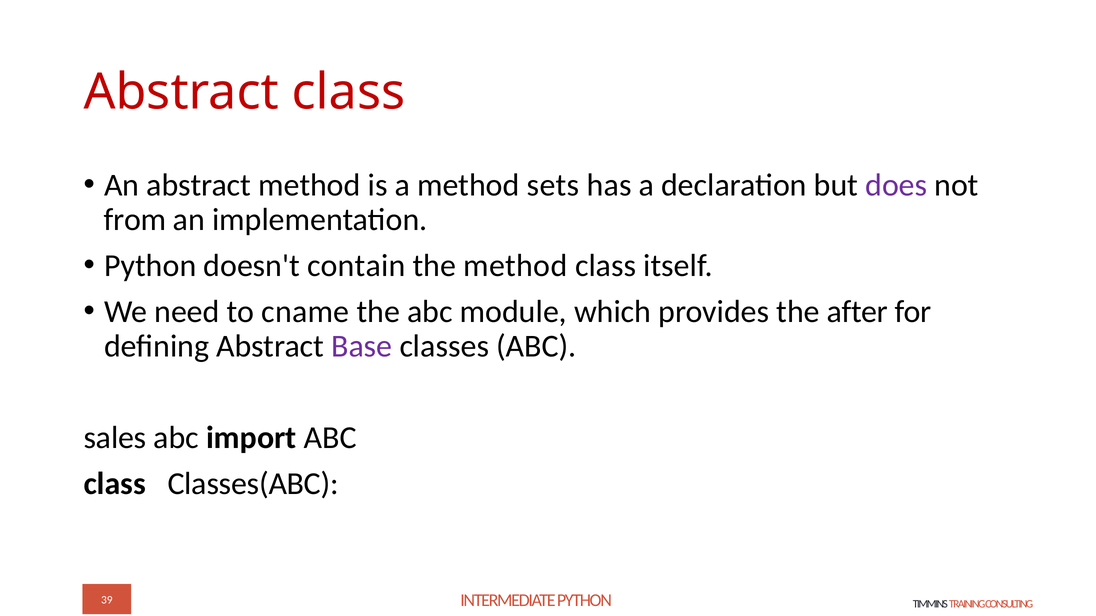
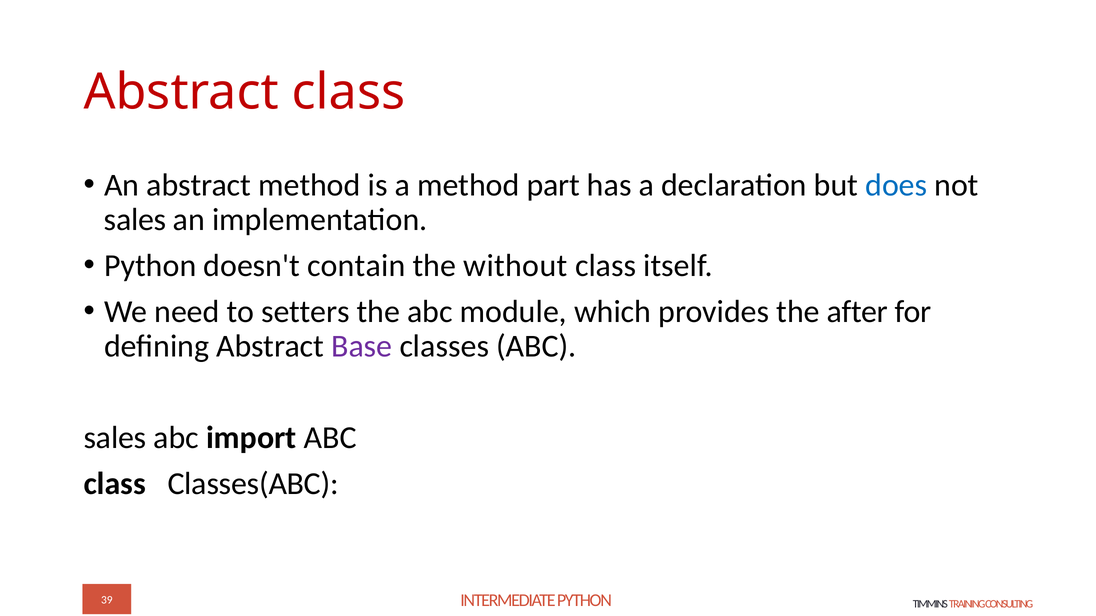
sets: sets -> part (553, 185)
does colour: purple -> blue (896, 185)
from: from -> sales (135, 220)
the method: method -> without (515, 266)
cname: cname -> setters (305, 312)
